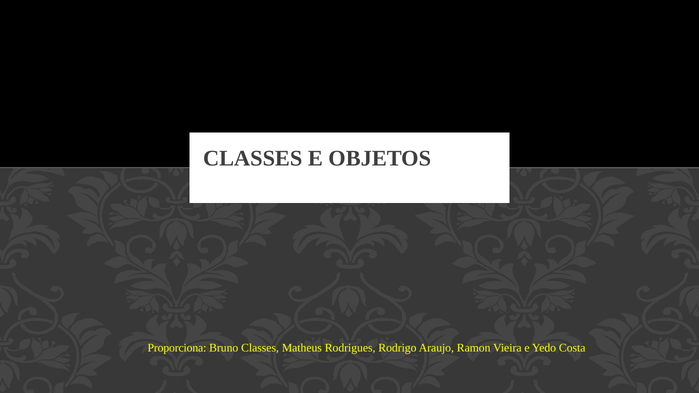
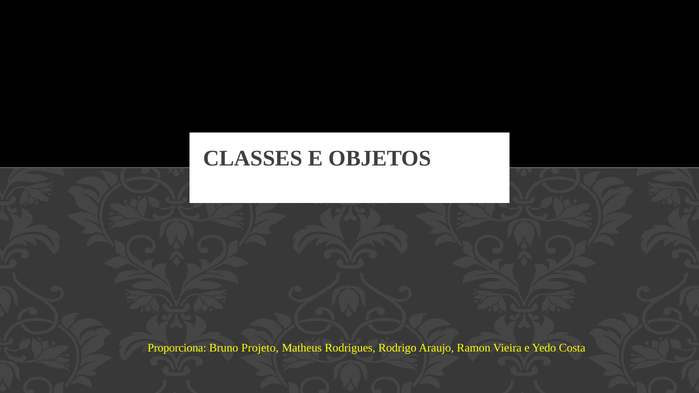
Bruno Classes: Classes -> Projeto (260, 348)
